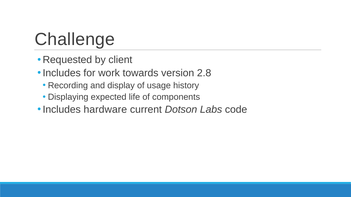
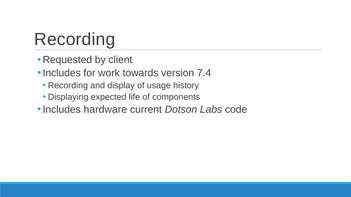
Challenge: Challenge -> Recording (75, 39)
2.8: 2.8 -> 7.4 (204, 73)
